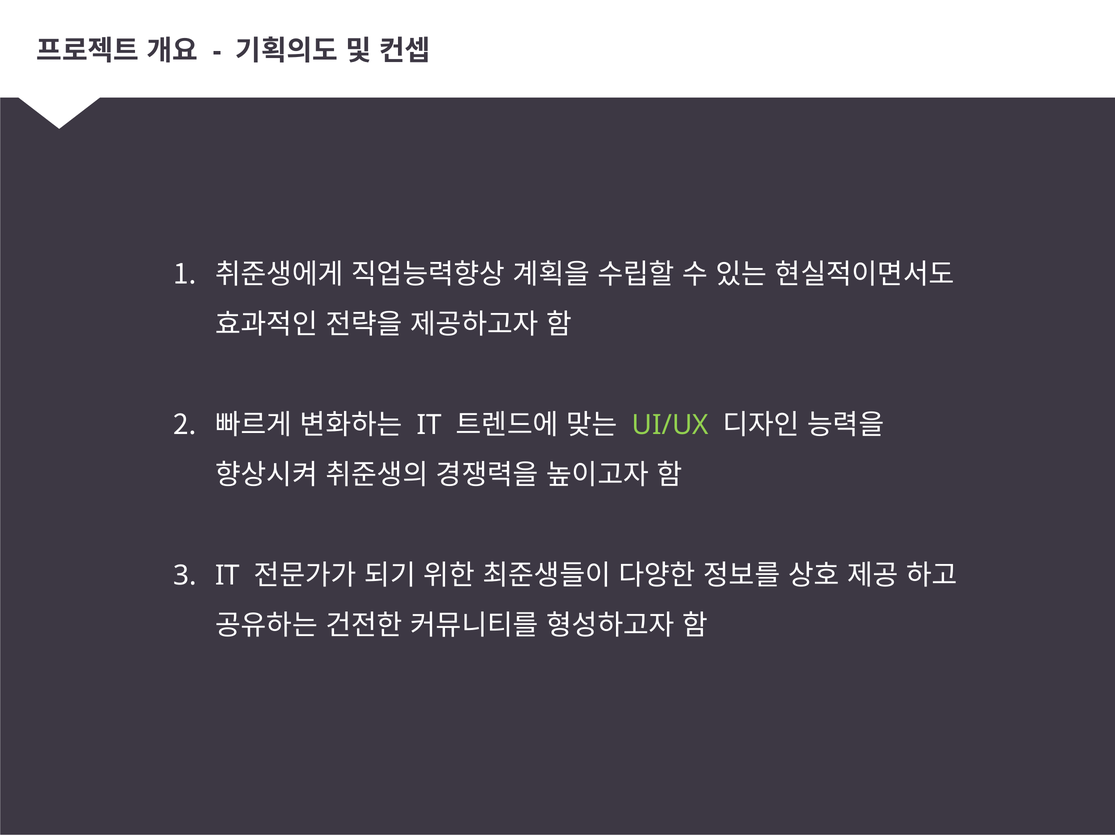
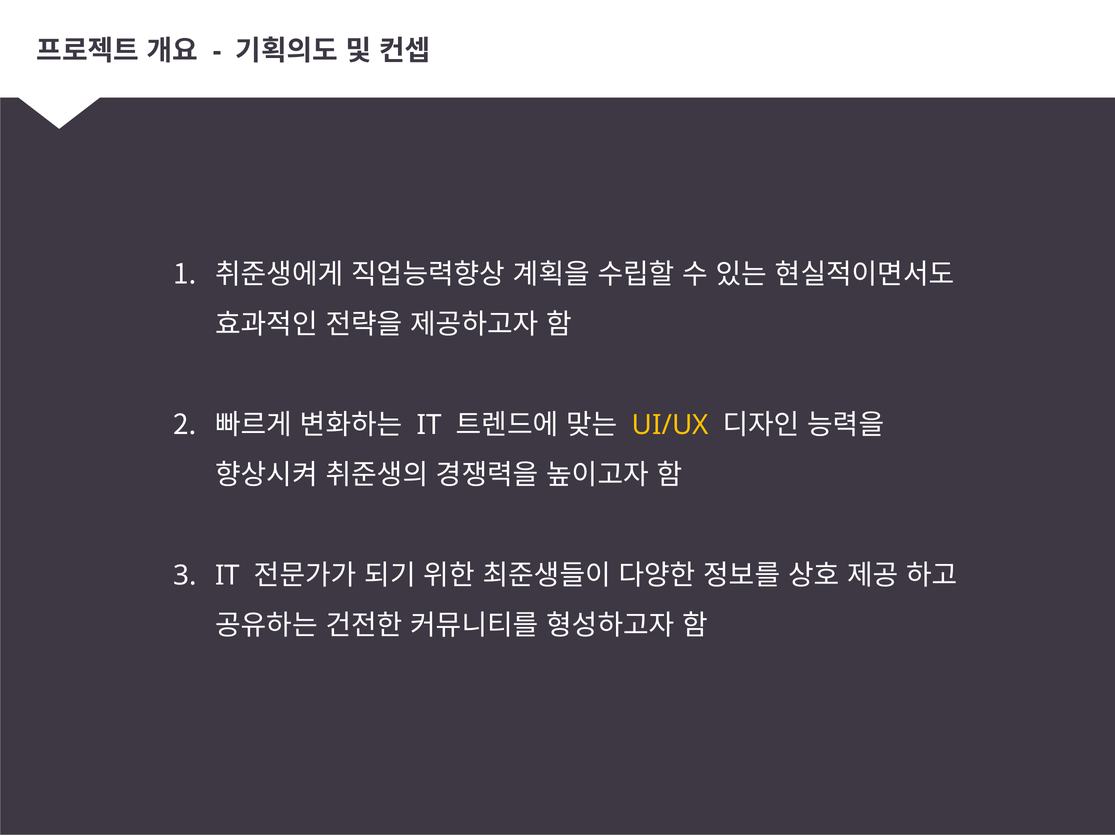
UI/UX colour: light green -> yellow (670, 425)
